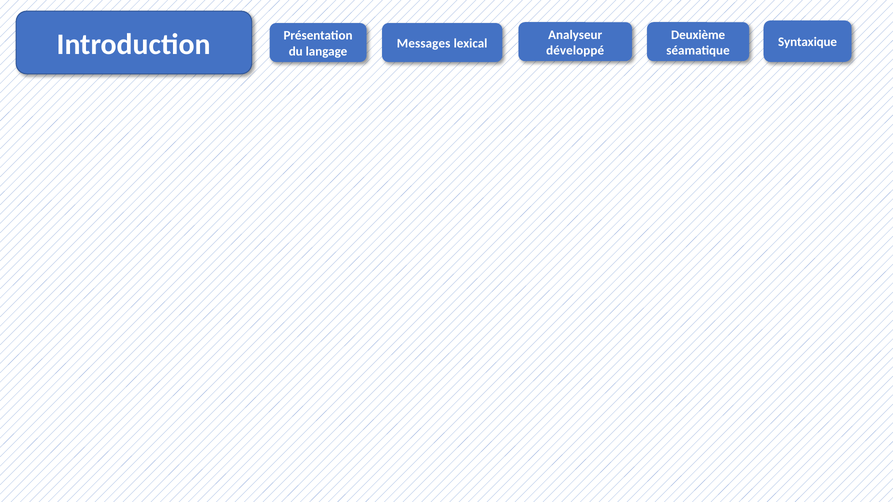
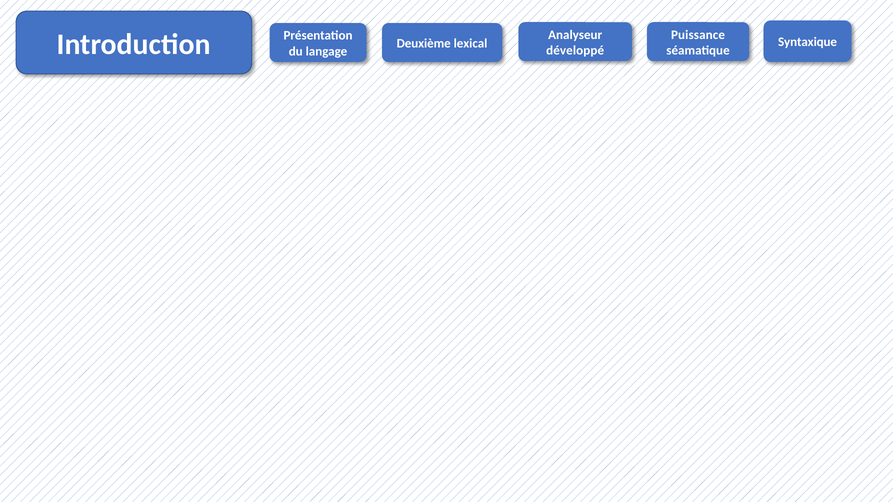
Deuxième: Deuxième -> Puissance (698, 35)
Messages: Messages -> Deuxième (424, 43)
